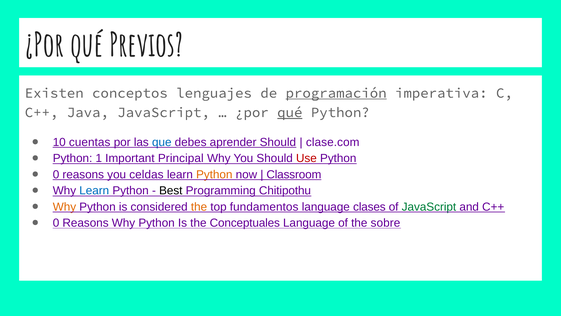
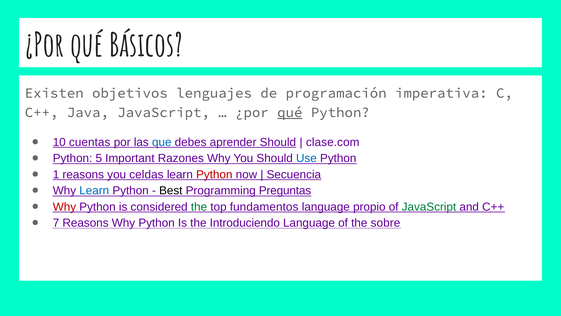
Previos: Previos -> Básicos (146, 45)
conceptos: conceptos -> objetivos (130, 93)
programación underline: present -> none (336, 93)
1: 1 -> 5 (99, 158)
Principal: Principal -> Razones (181, 158)
Use colour: red -> blue (306, 158)
0: 0 -> 1 (56, 174)
Python colour: orange -> red (214, 174)
Classroom: Classroom -> Secuencia (294, 174)
Chitipothu: Chitipothu -> Preguntas (285, 190)
Why colour: orange -> red (64, 207)
the colour: orange -> green (199, 207)
clases: clases -> propio (369, 207)
0: 0 -> 7 (56, 223)
Conceptuales: Conceptuales -> Introduciendo (245, 223)
